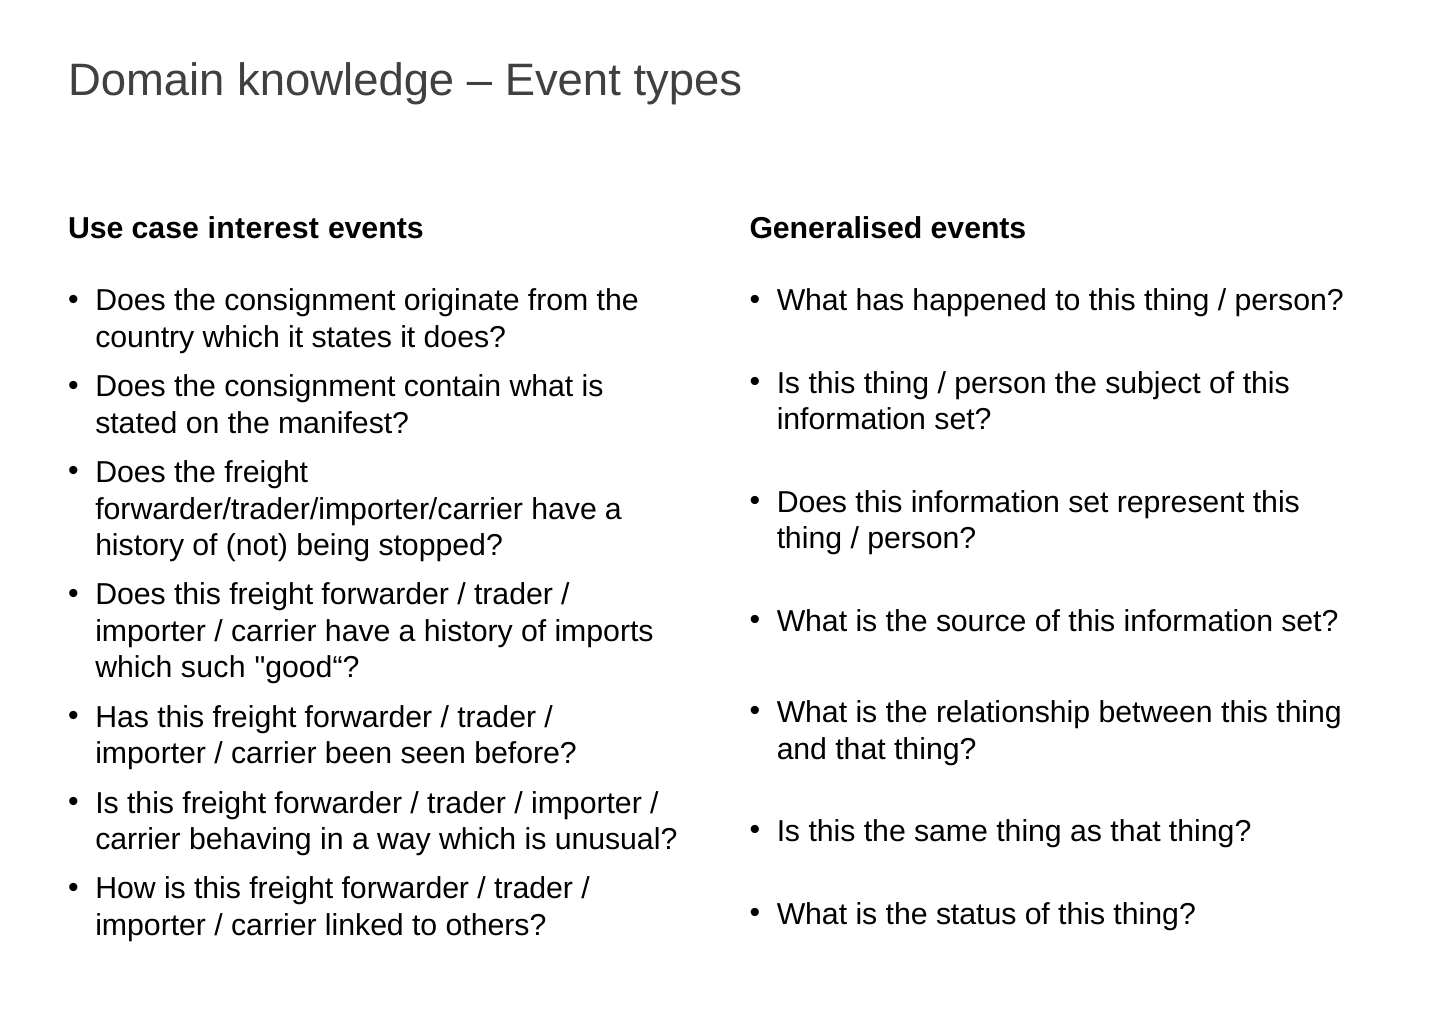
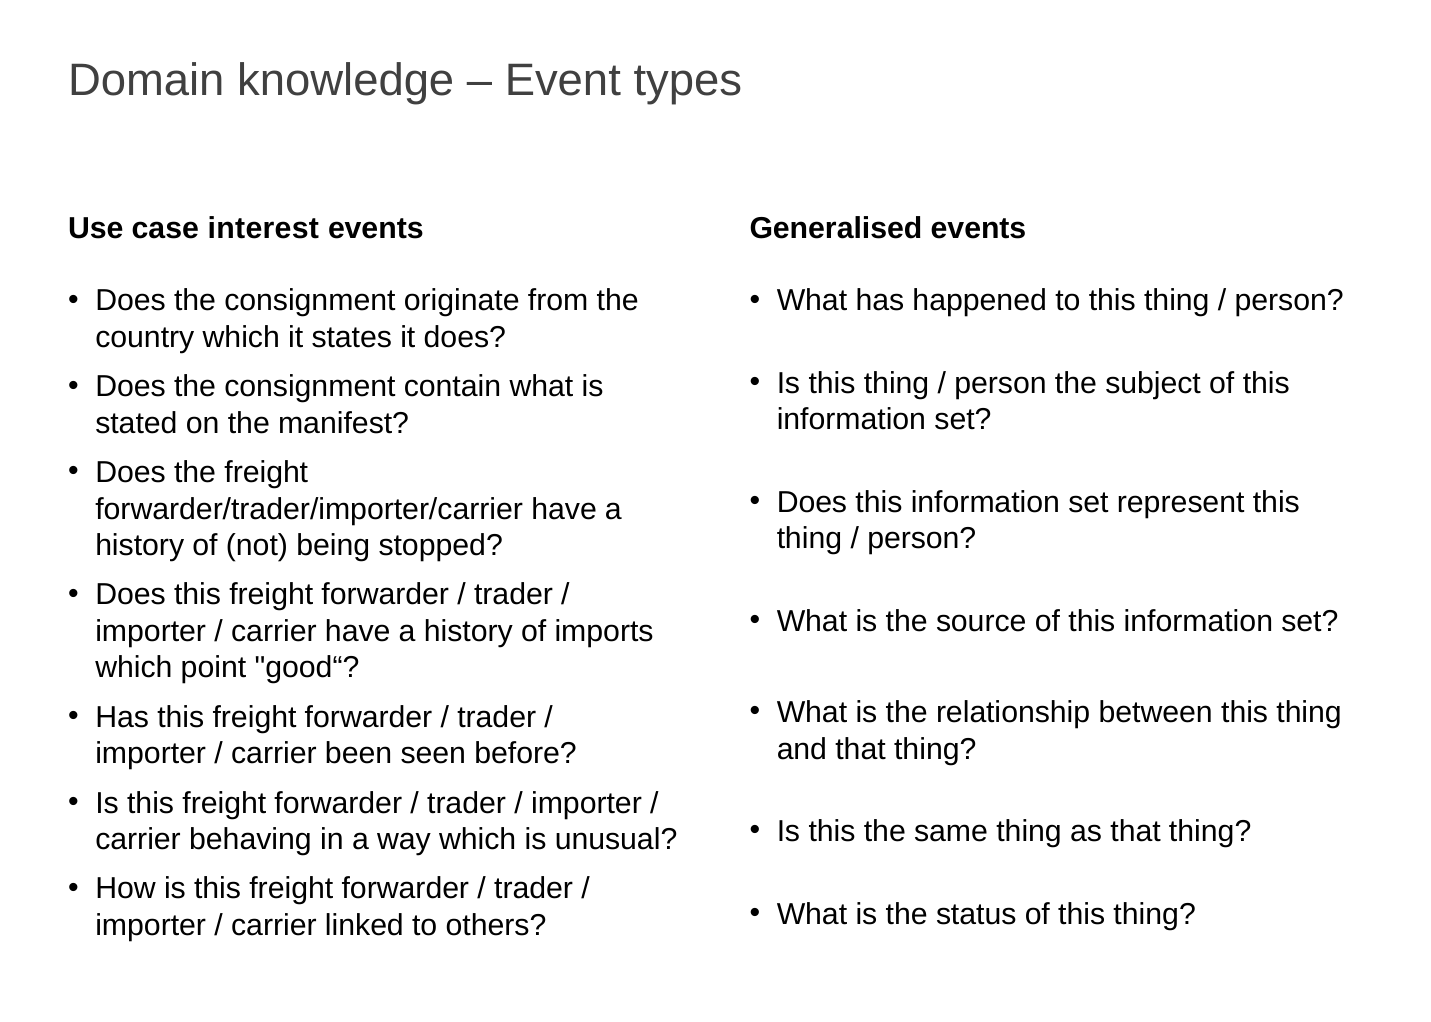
such: such -> point (213, 668)
